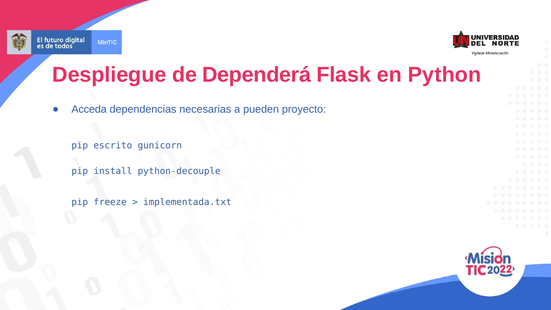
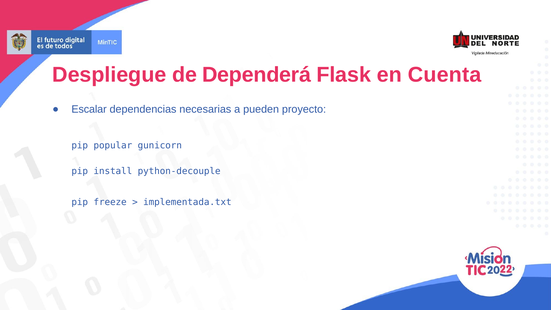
Python: Python -> Cuenta (445, 75)
Acceda: Acceda -> Escalar (89, 109)
escrito: escrito -> popular (113, 146)
